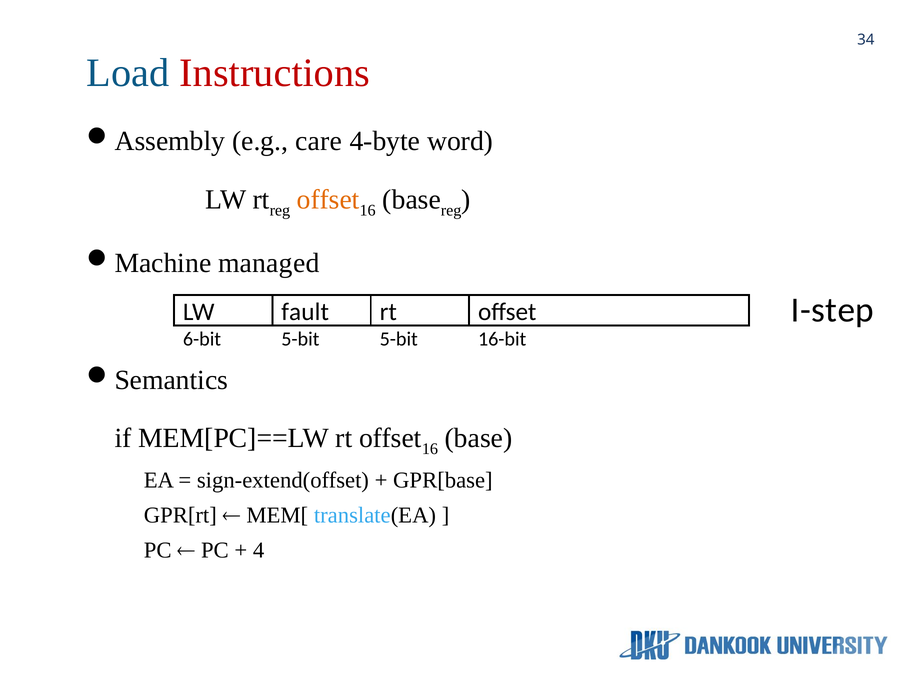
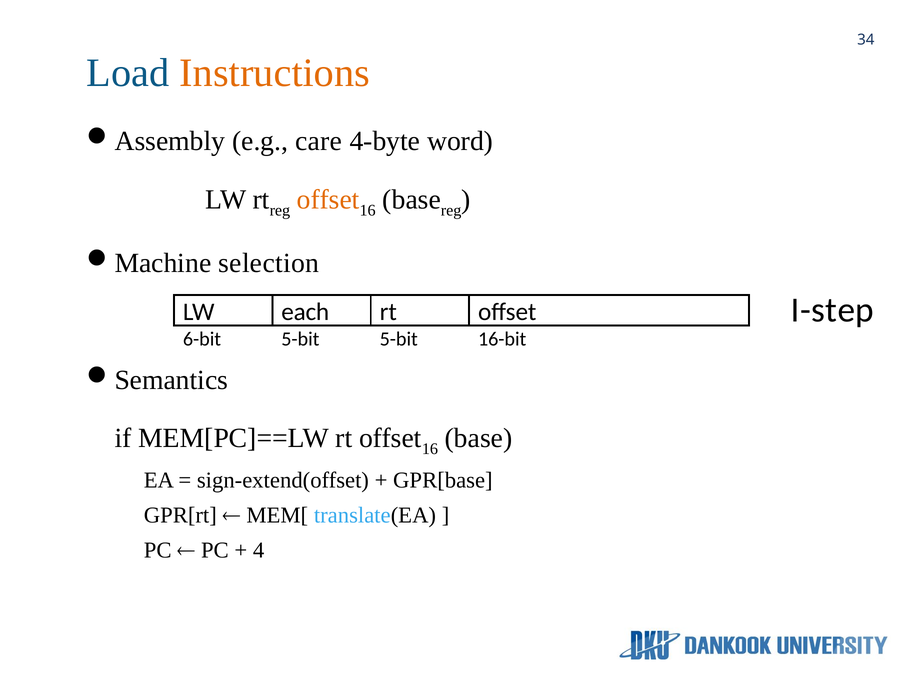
Instructions colour: red -> orange (275, 73)
managed: managed -> selection (269, 263)
fault: fault -> each (305, 312)
